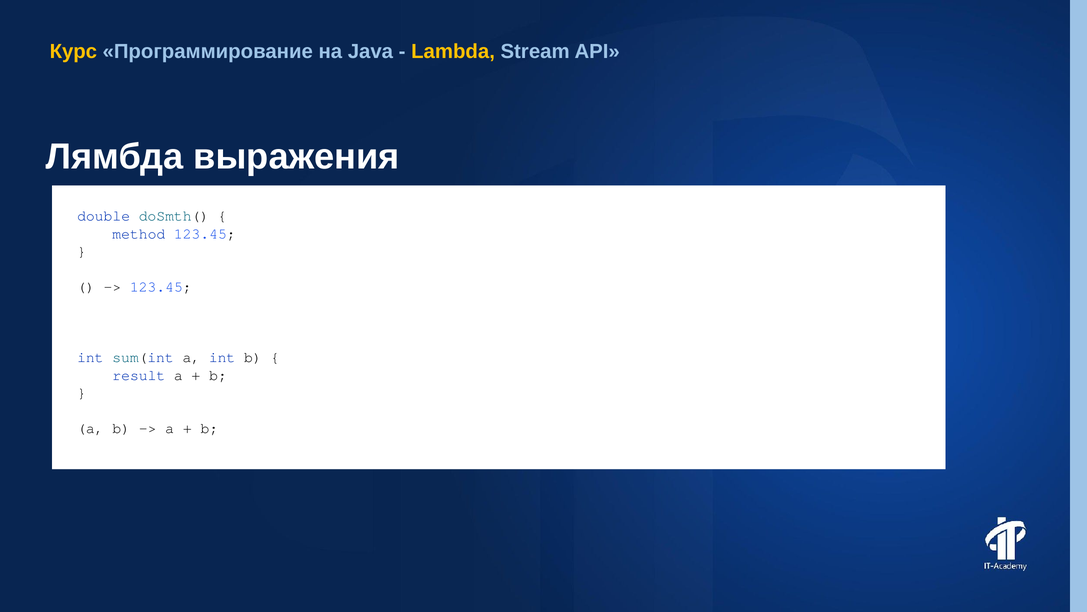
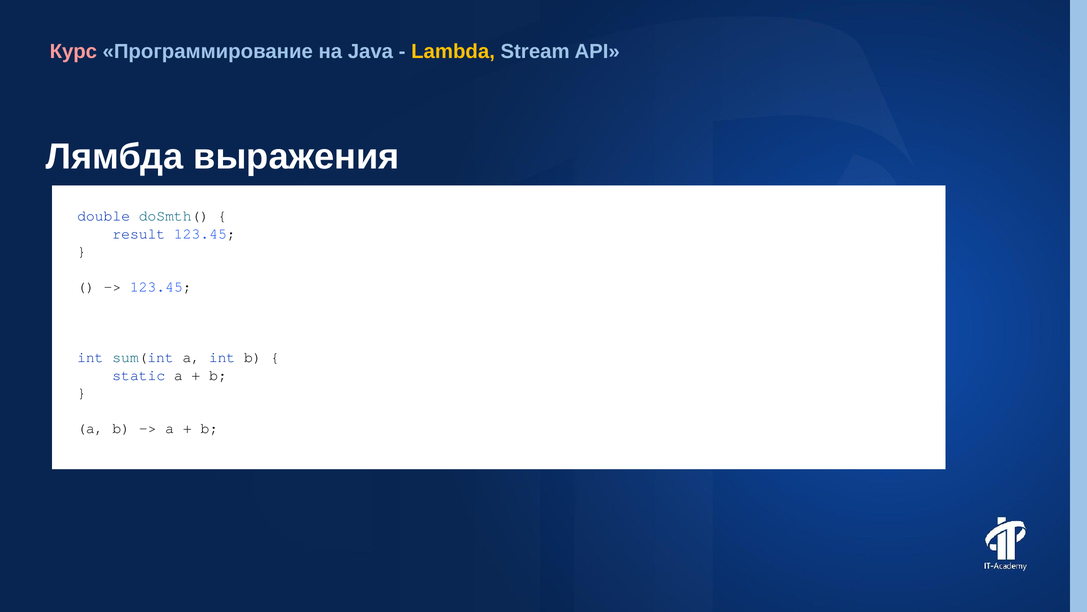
Курс colour: yellow -> pink (73, 52)
method: method -> result (139, 233)
result: result -> static (139, 375)
